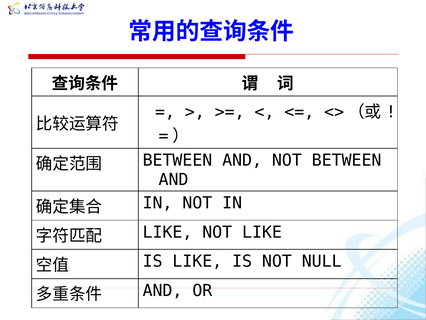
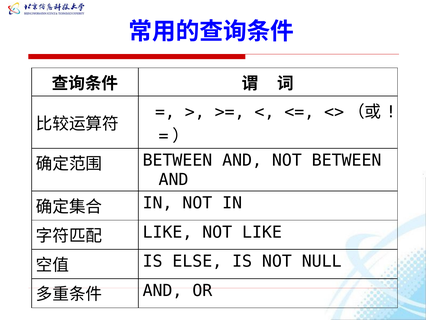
IS LIKE: LIKE -> ELSE (197, 261)
